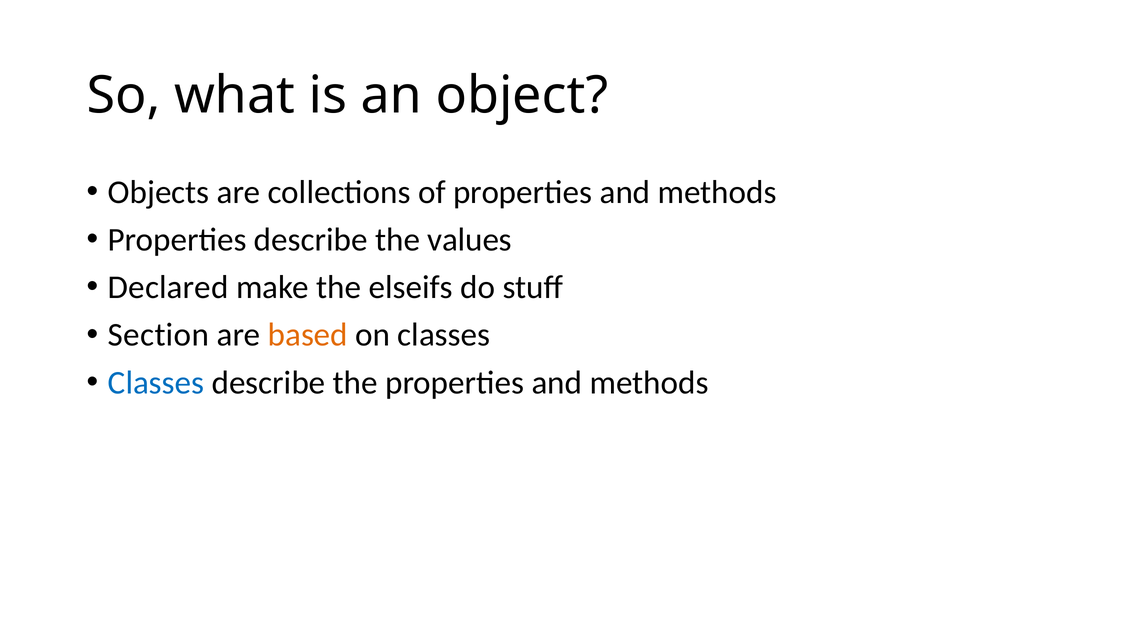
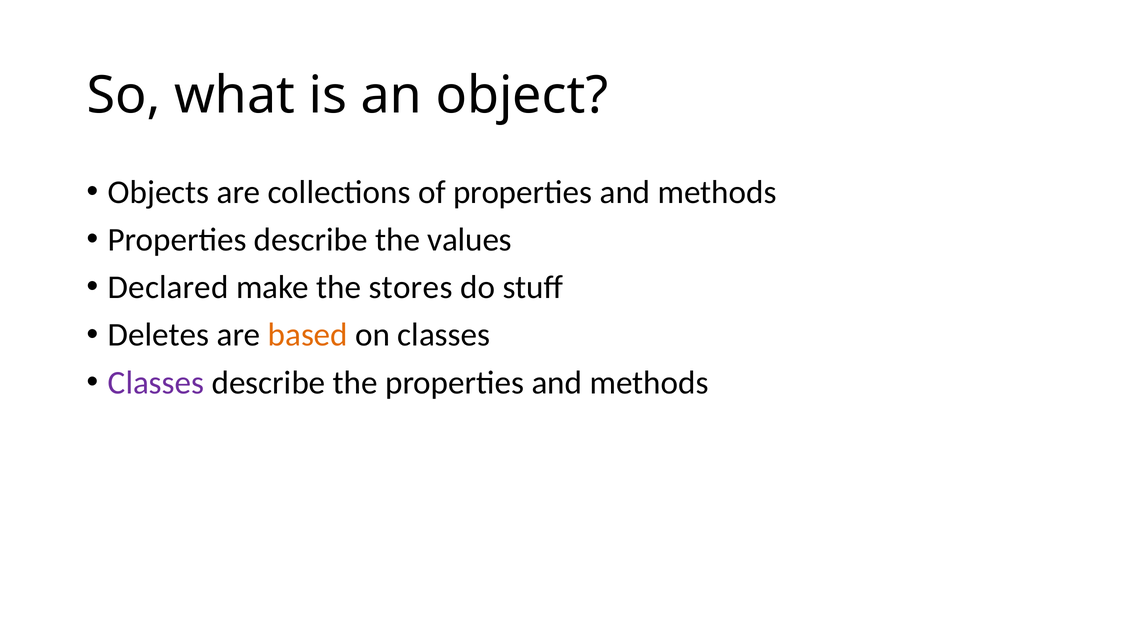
elseifs: elseifs -> stores (411, 287)
Section: Section -> Deletes (159, 335)
Classes colour: blue -> purple (156, 383)
